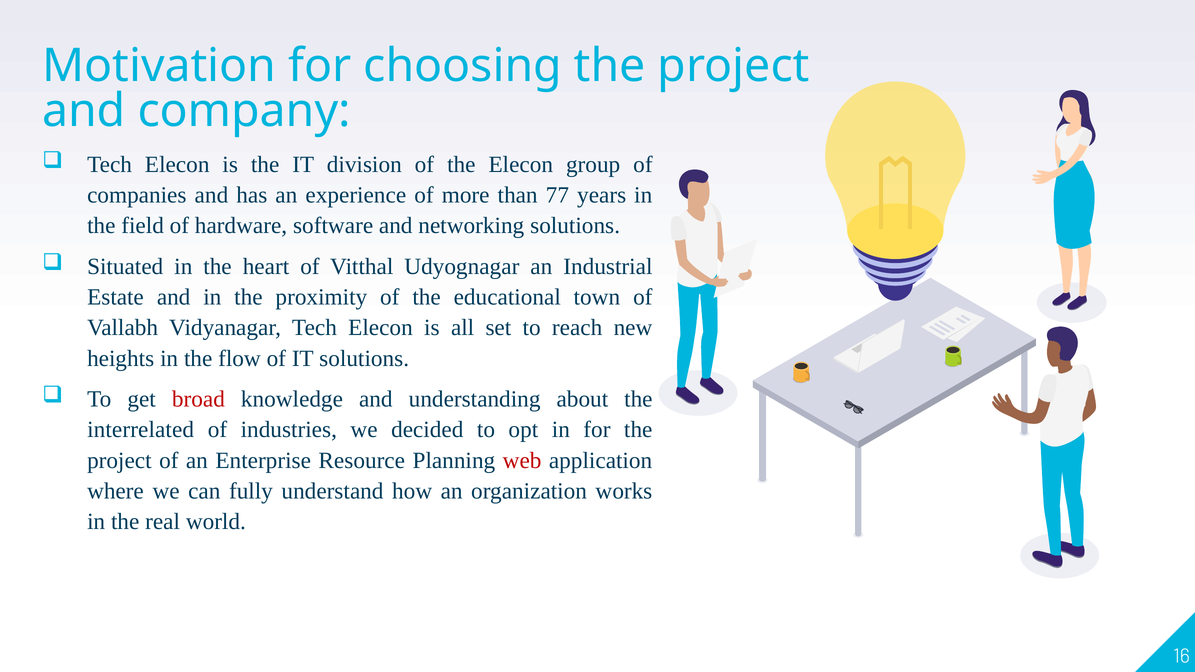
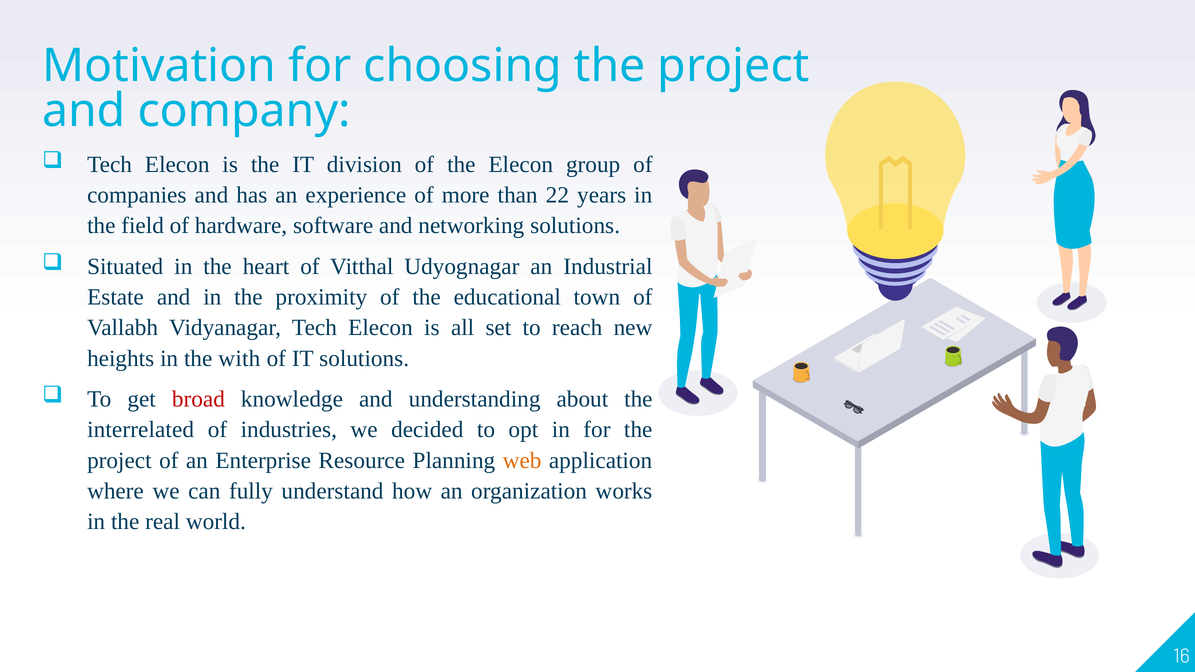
77: 77 -> 22 (557, 195)
flow: flow -> with (239, 358)
web colour: red -> orange (522, 460)
